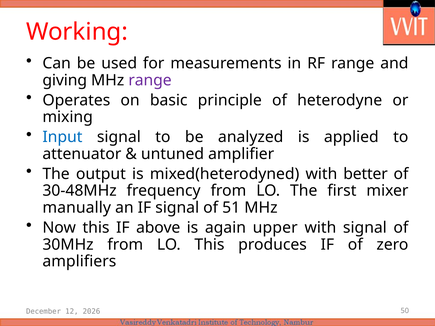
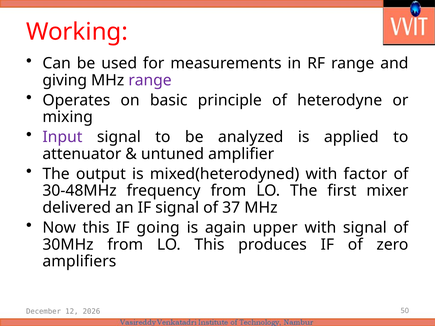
Input colour: blue -> purple (62, 137)
better: better -> factor (365, 174)
manually: manually -> delivered (77, 208)
51: 51 -> 37 (231, 208)
above: above -> going (158, 228)
